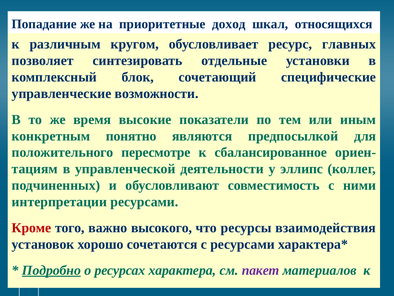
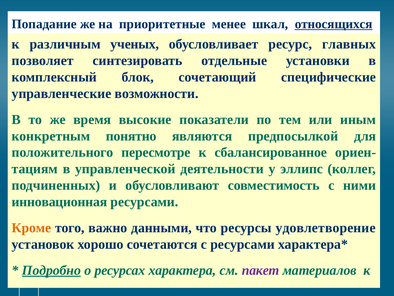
доход: доход -> менее (229, 24)
относящихся underline: none -> present (334, 24)
кругом: кругом -> ученых (135, 44)
интерпретации: интерпретации -> инновационная (59, 201)
Кроме colour: red -> orange (31, 227)
высокого: высокого -> данными (161, 227)
взаимодействия: взаимодействия -> удовлетворение (326, 227)
